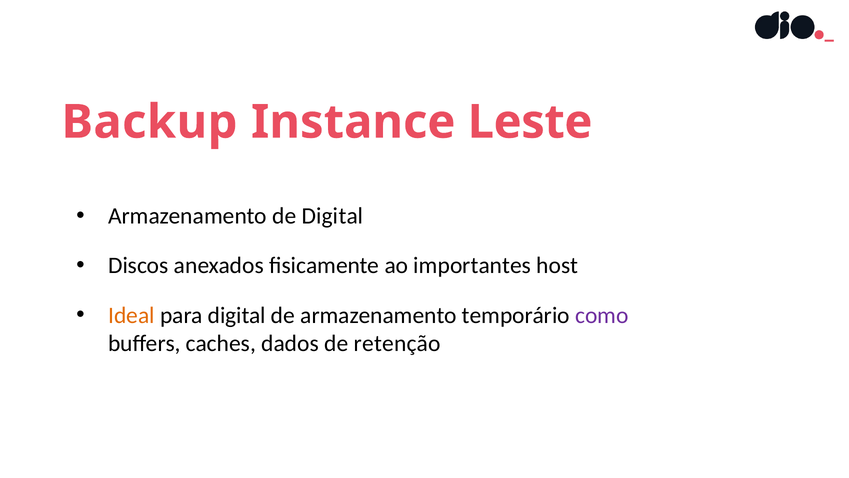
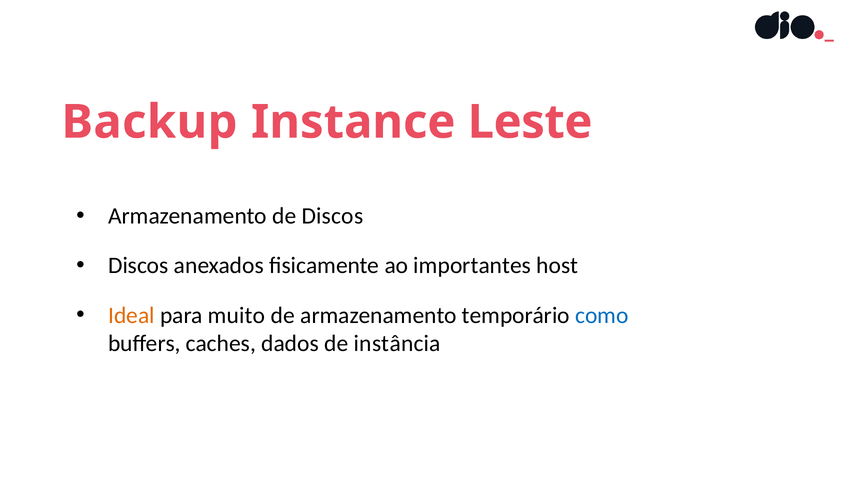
de Digital: Digital -> Discos (332, 216)
para digital: digital -> muito (237, 315)
como colour: purple -> blue (602, 315)
retenção: retenção -> instância (397, 343)
